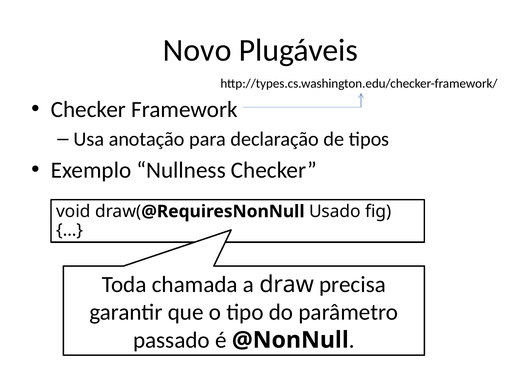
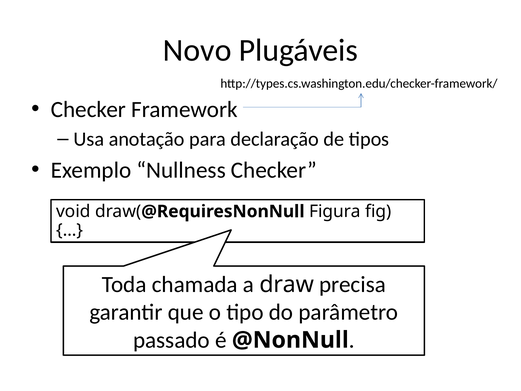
Usado: Usado -> Figura (335, 211)
